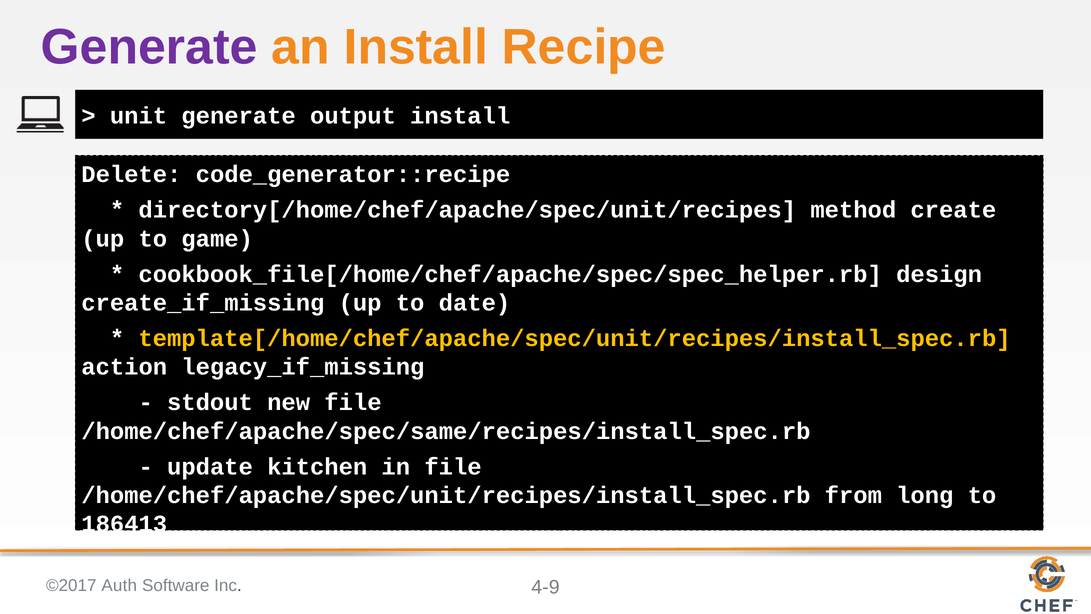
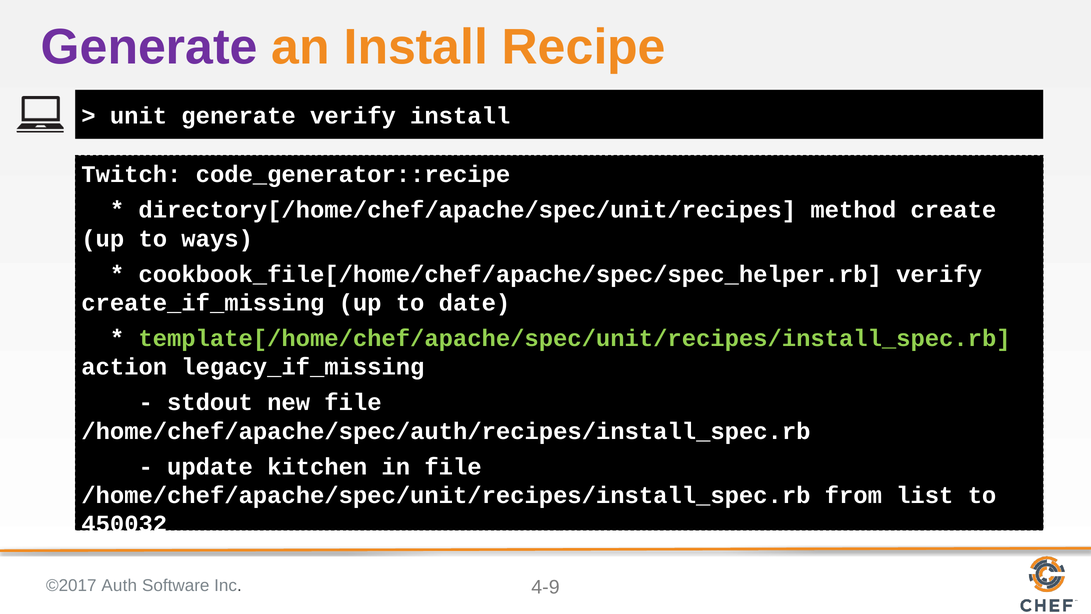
generate output: output -> verify (353, 116)
Delete: Delete -> Twitch (131, 174)
game: game -> ways (217, 239)
cookbook_file[/home/chef/apache/spec/spec_helper.rb design: design -> verify (939, 274)
template[/home/chef/apache/spec/unit/recipes/install_spec.rb colour: yellow -> light green (575, 338)
/home/chef/apache/spec/same/recipes/install_spec.rb: /home/chef/apache/spec/same/recipes/install_spec.rb -> /home/chef/apache/spec/auth/recipes/install_spec.rb (446, 431)
long: long -> list (925, 495)
186413: 186413 -> 450032 (124, 524)
